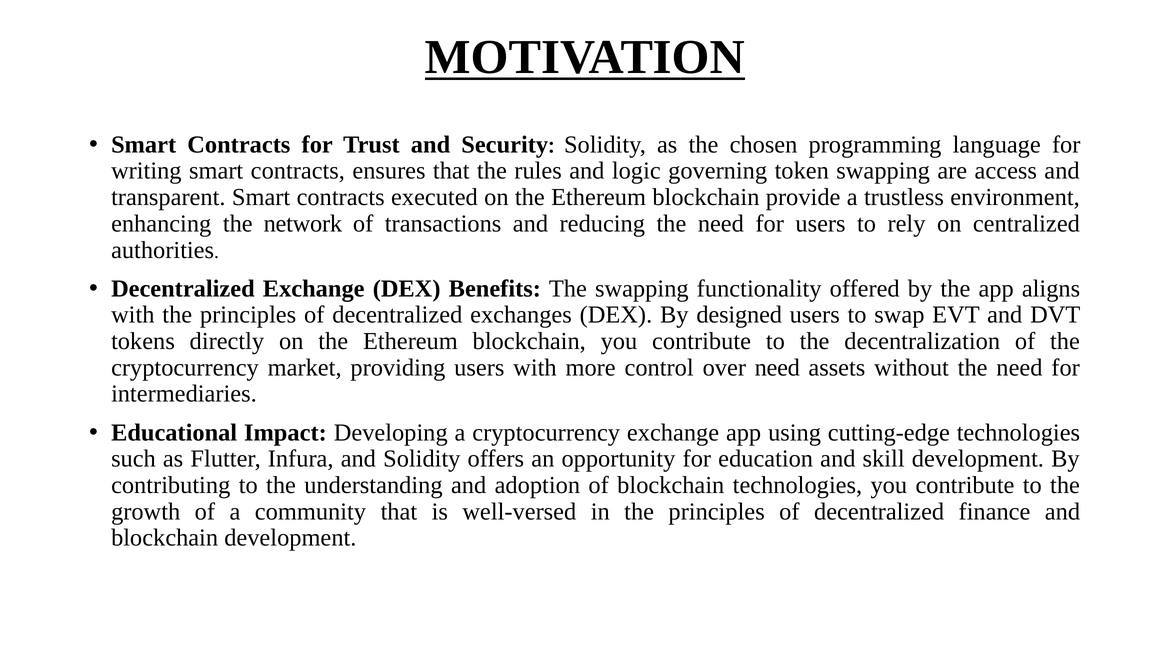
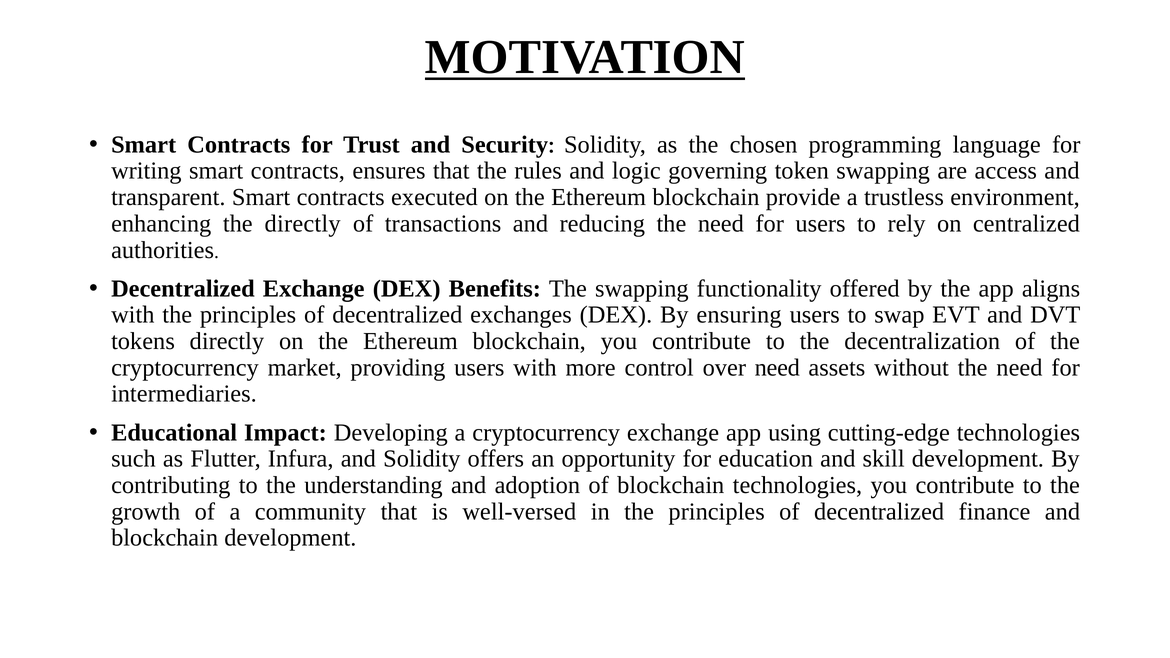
the network: network -> directly (303, 224)
designed: designed -> ensuring (739, 315)
